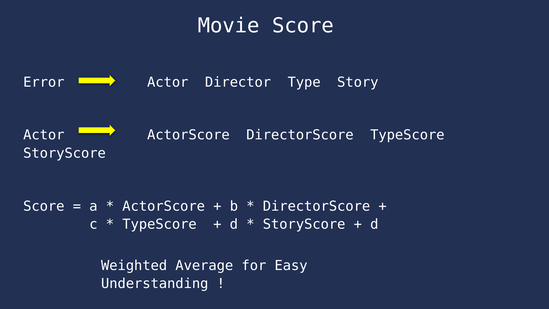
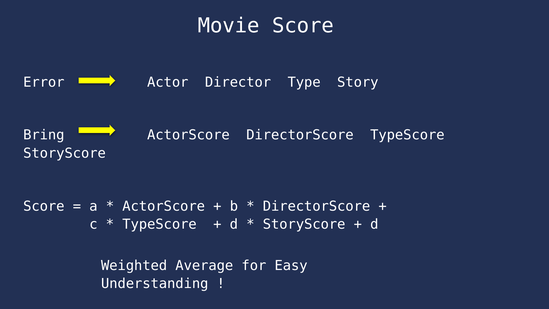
Actor: Actor -> Bring (44, 135)
